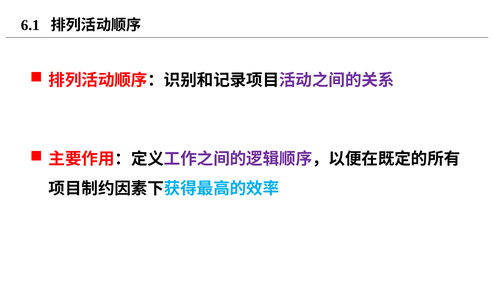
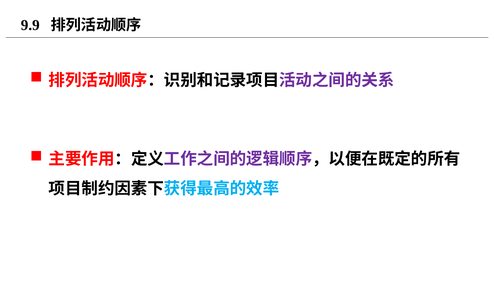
6.1: 6.1 -> 9.9 (30, 25)
